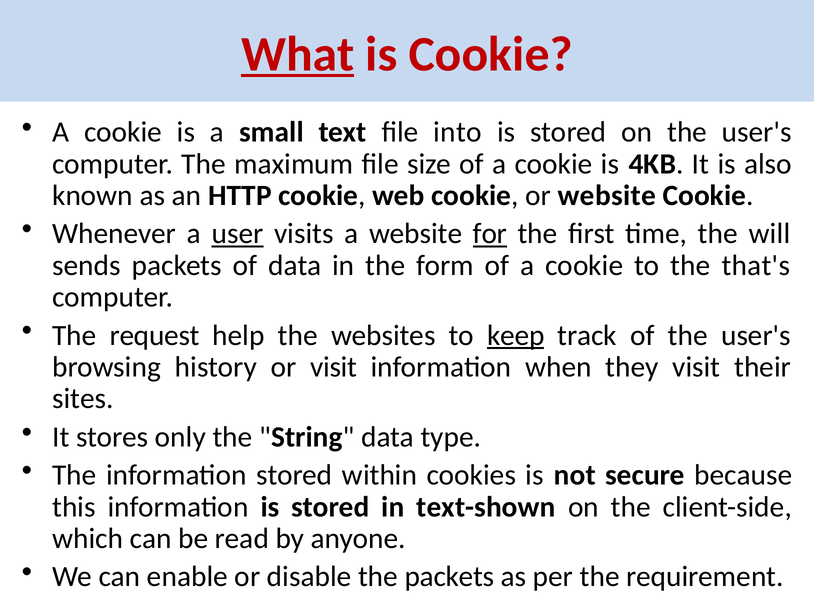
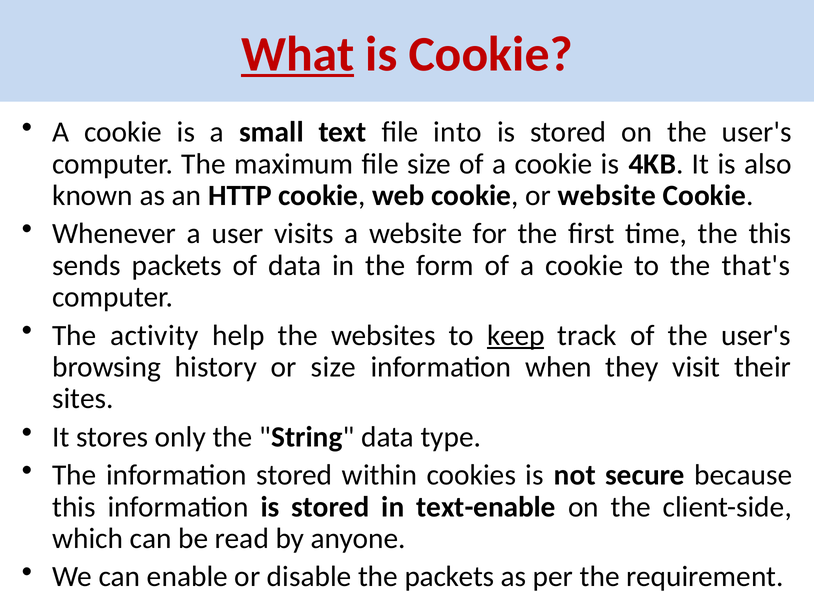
user underline: present -> none (238, 234)
for underline: present -> none (490, 234)
the will: will -> this (770, 234)
request: request -> activity (154, 336)
or visit: visit -> size (333, 367)
text-shown: text-shown -> text-enable (486, 507)
